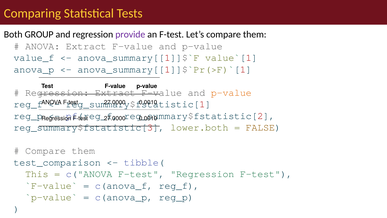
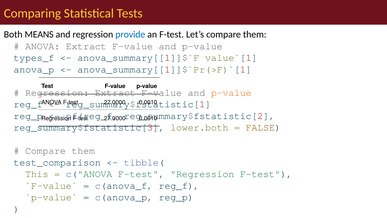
GROUP: GROUP -> MEANS (39, 34)
provide colour: purple -> blue (130, 34)
value_f: value_f -> types_f (34, 58)
